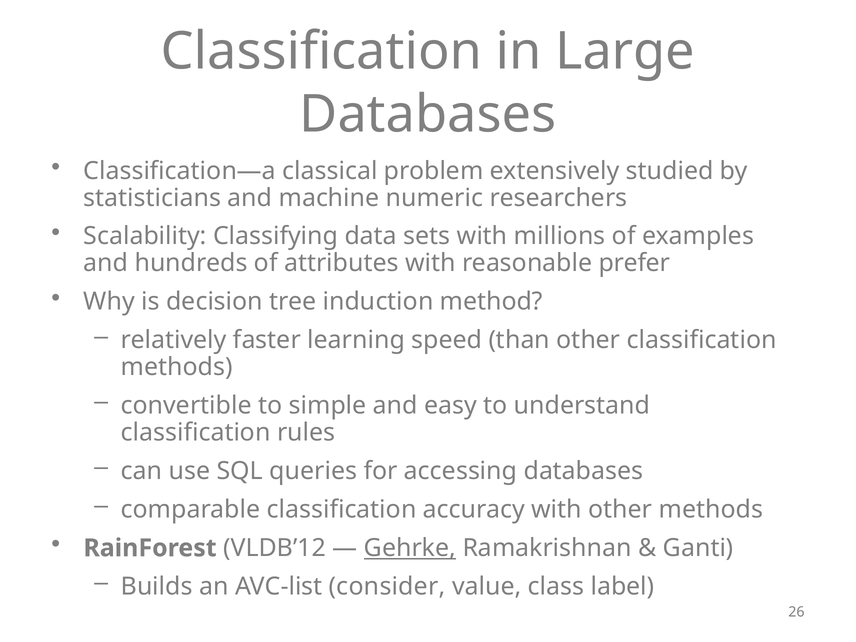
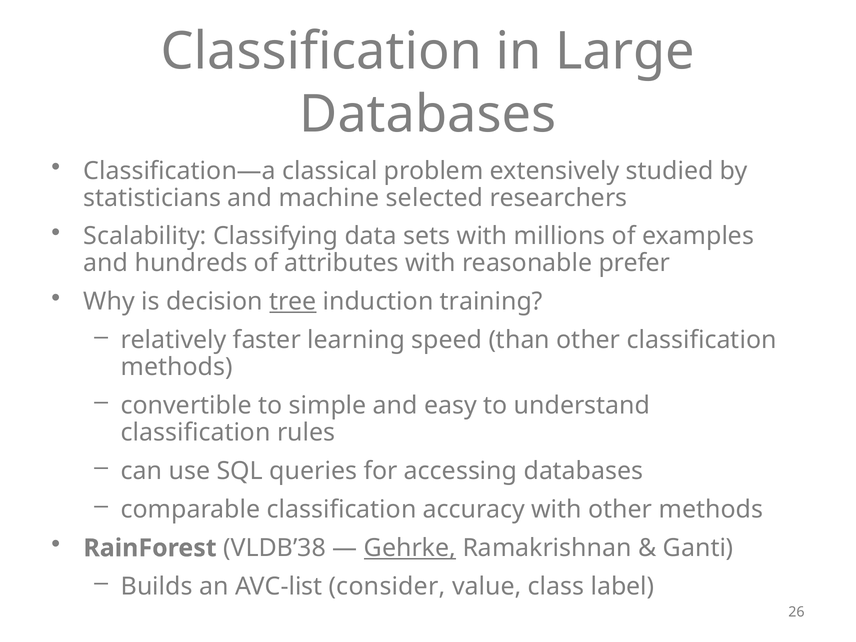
numeric: numeric -> selected (435, 198)
tree underline: none -> present (293, 302)
method: method -> training (491, 302)
VLDB’12: VLDB’12 -> VLDB’38 (275, 548)
